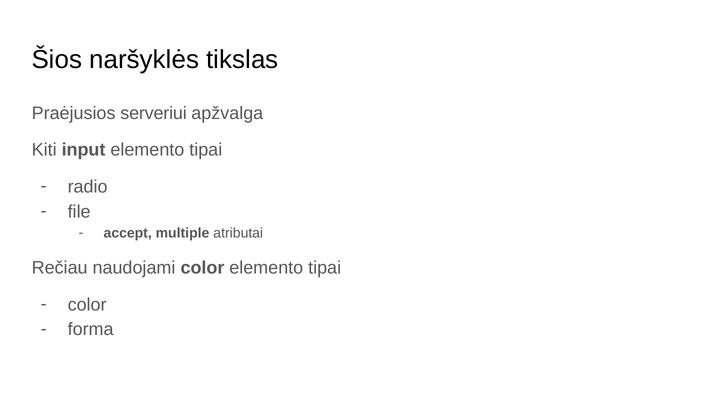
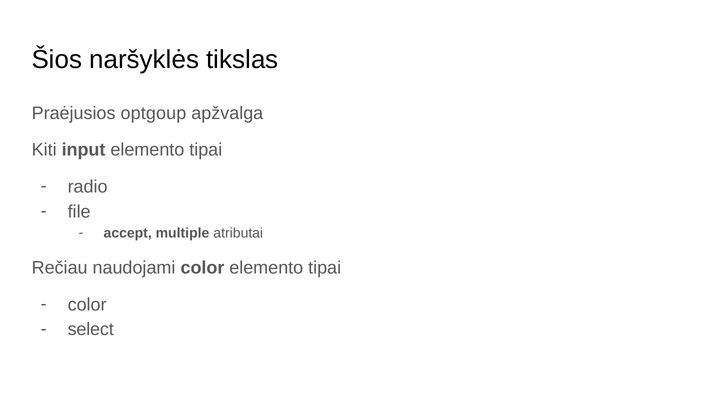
serveriui: serveriui -> optgoup (153, 113)
forma: forma -> select (91, 329)
